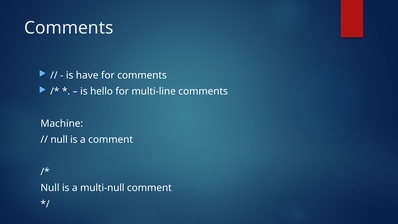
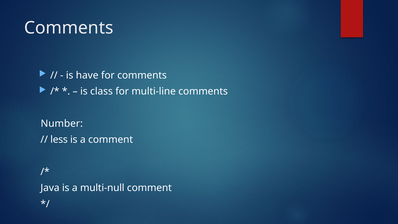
hello: hello -> class (101, 91)
Machine: Machine -> Number (62, 123)
null: null -> less (59, 140)
Null: Null -> Java (50, 188)
